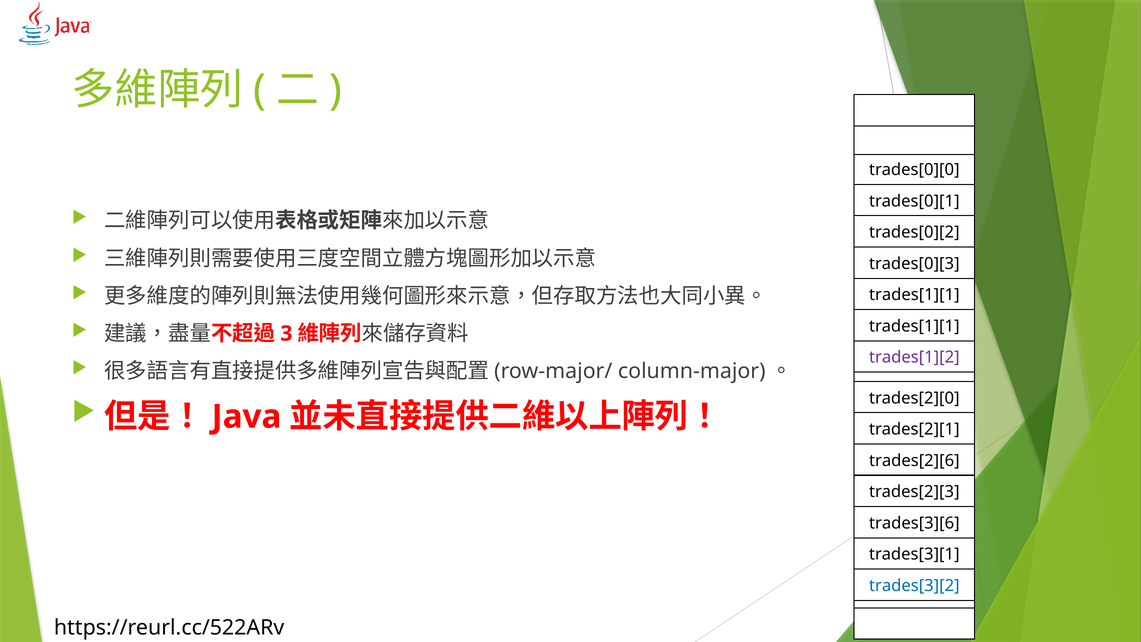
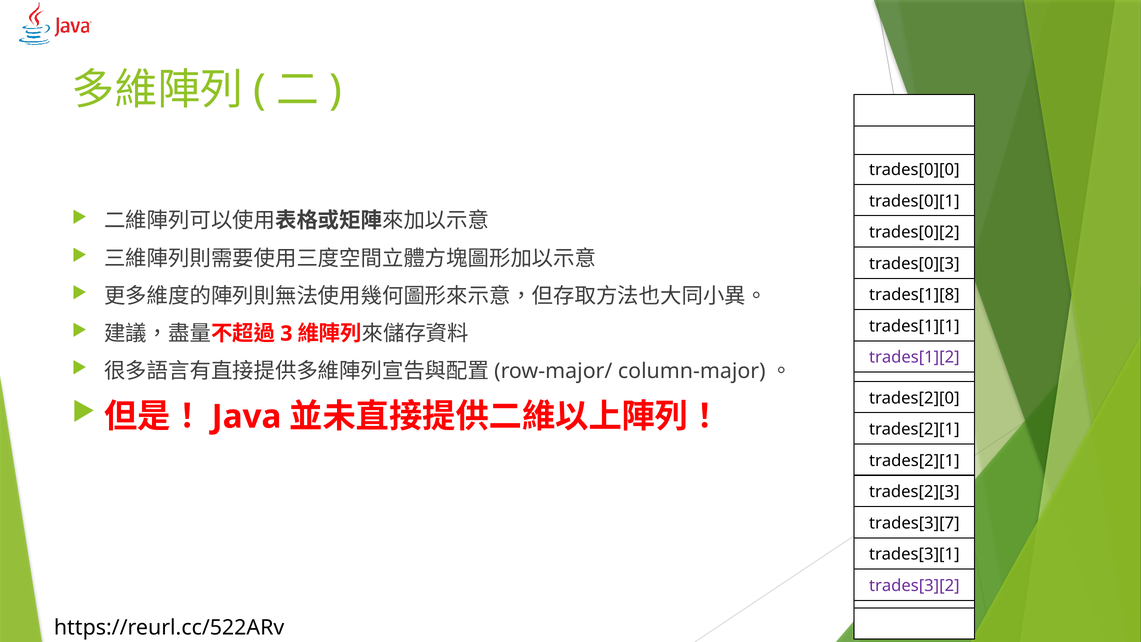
trades[1][1: trades[1][1 -> trades[1][8 (914, 295)
trades[2][6: trades[2][6 -> trades[2][1 (914, 460)
trades[3][6: trades[3][6 -> trades[3][7 (914, 523)
trades[3][2 colour: blue -> purple (914, 586)
